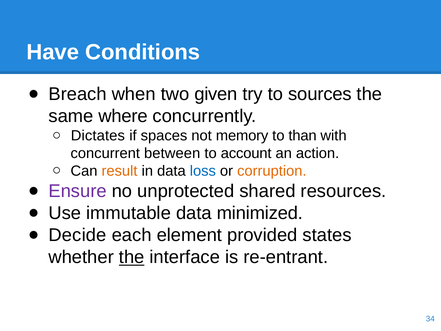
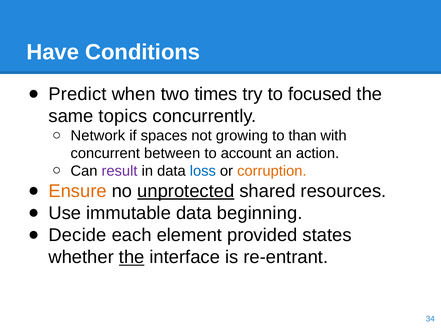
Breach: Breach -> Predict (77, 94)
given: given -> times (216, 94)
sources: sources -> focused (320, 94)
where: where -> topics (123, 116)
Dictates: Dictates -> Network (98, 136)
memory: memory -> growing (242, 136)
result colour: orange -> purple (120, 171)
Ensure colour: purple -> orange (78, 191)
unprotected underline: none -> present (186, 191)
minimized: minimized -> beginning (260, 213)
